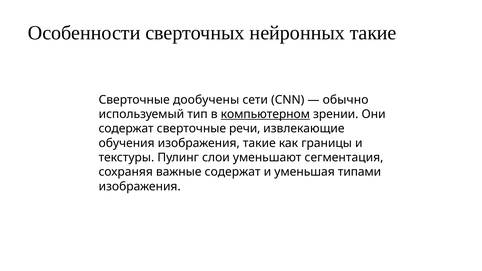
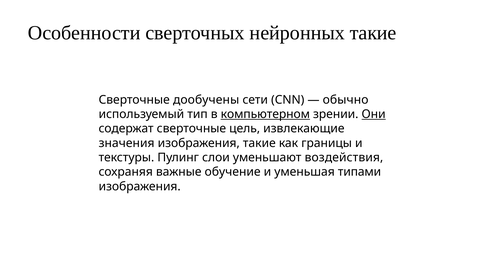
Они underline: none -> present (374, 114)
речи: речи -> цель (245, 129)
обучения: обучения -> значения (127, 143)
сегментация: сегментация -> воздействия (344, 158)
важные содержат: содержат -> обучение (233, 172)
